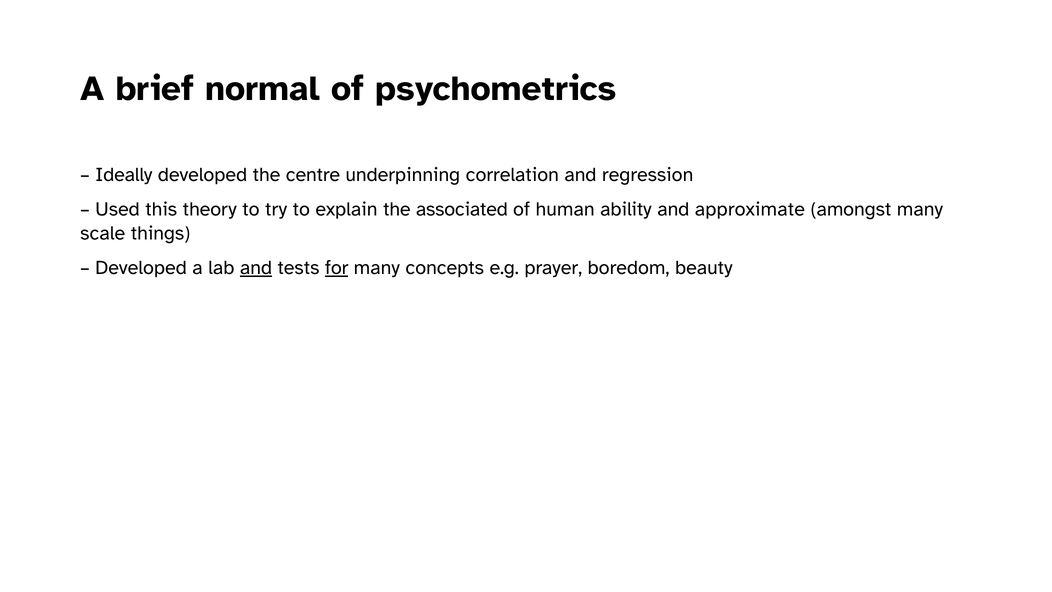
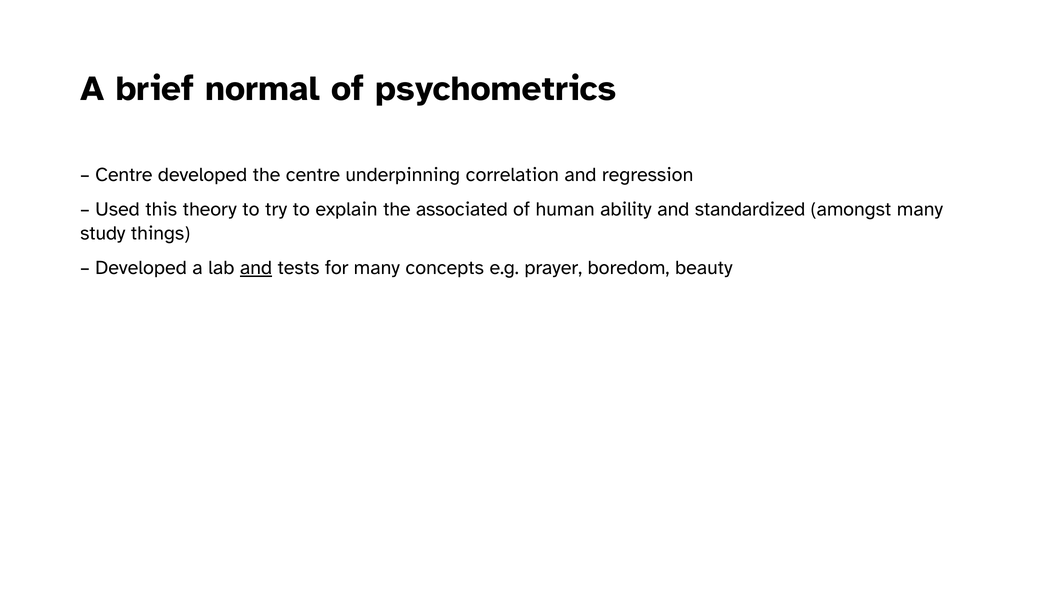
Ideally: Ideally -> Centre (124, 175)
approximate: approximate -> standardized (750, 209)
scale: scale -> study (103, 233)
for underline: present -> none (337, 268)
